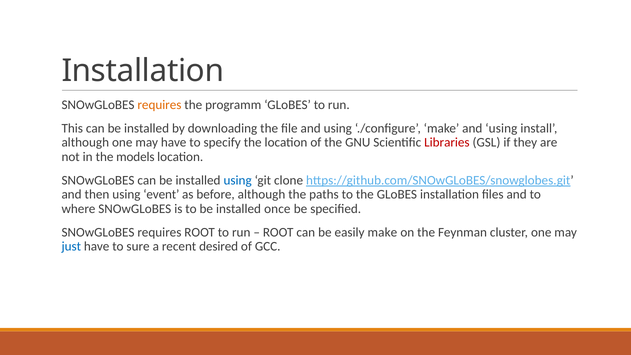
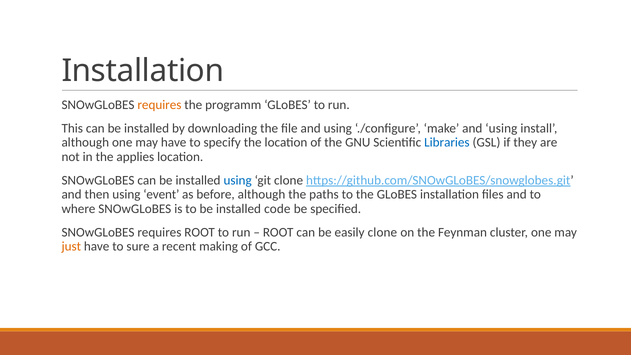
Libraries colour: red -> blue (447, 143)
models: models -> applies (135, 157)
once: once -> code (277, 209)
easily make: make -> clone (382, 232)
just colour: blue -> orange (71, 246)
desired: desired -> making (219, 246)
